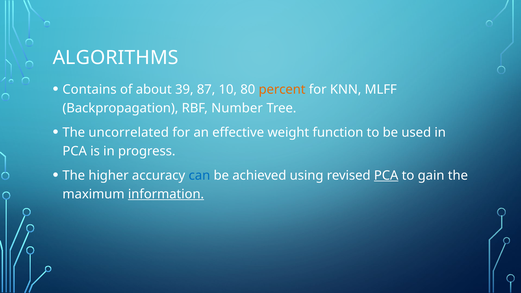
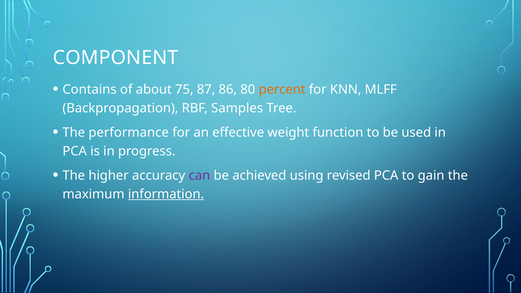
ALGORITHMS: ALGORITHMS -> COMPONENT (116, 58)
39: 39 -> 75 (184, 90)
10: 10 -> 86 (228, 90)
Number: Number -> Samples (237, 108)
uncorrelated: uncorrelated -> performance (129, 132)
can colour: blue -> purple (199, 175)
PCA underline: present -> none (386, 175)
